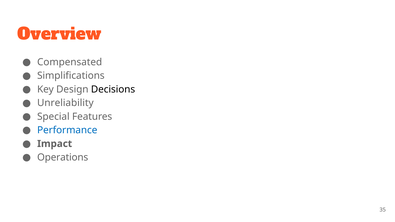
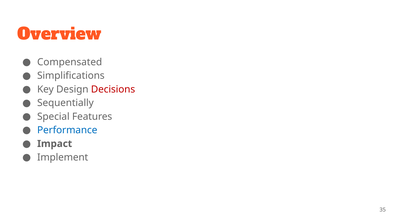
Decisions colour: black -> red (113, 89)
Unreliability: Unreliability -> Sequentially (65, 103)
Operations: Operations -> Implement (63, 157)
